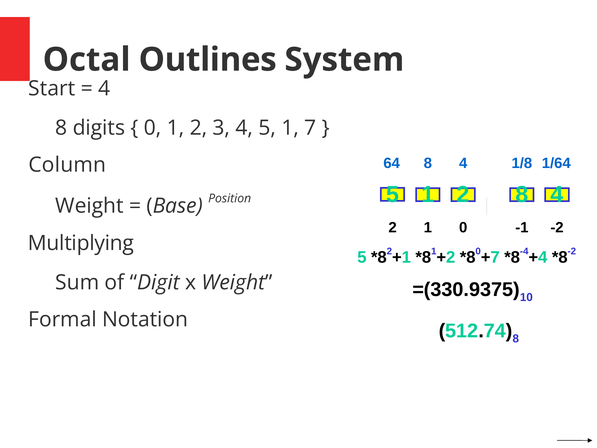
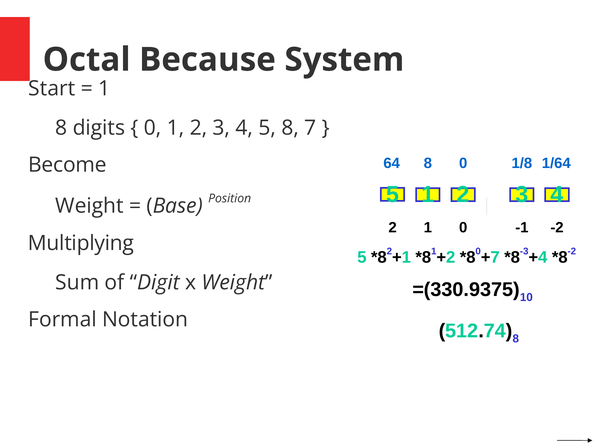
Outlines: Outlines -> Because (207, 60)
4: 4 -> 1 (104, 88)
4 5 1: 1 -> 8 (290, 128)
4: 4 -> 0 (463, 163)
Column: Column -> Become (67, 165)
5 1 2 8: 8 -> 3 (522, 194)
-4: -4 -> -3 (524, 251)
